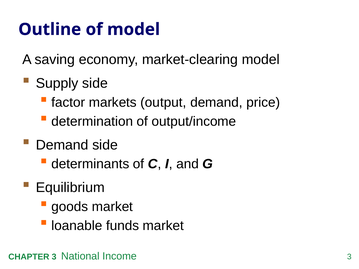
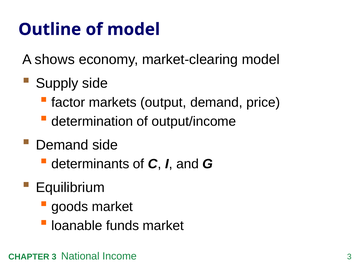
saving: saving -> shows (55, 60)
